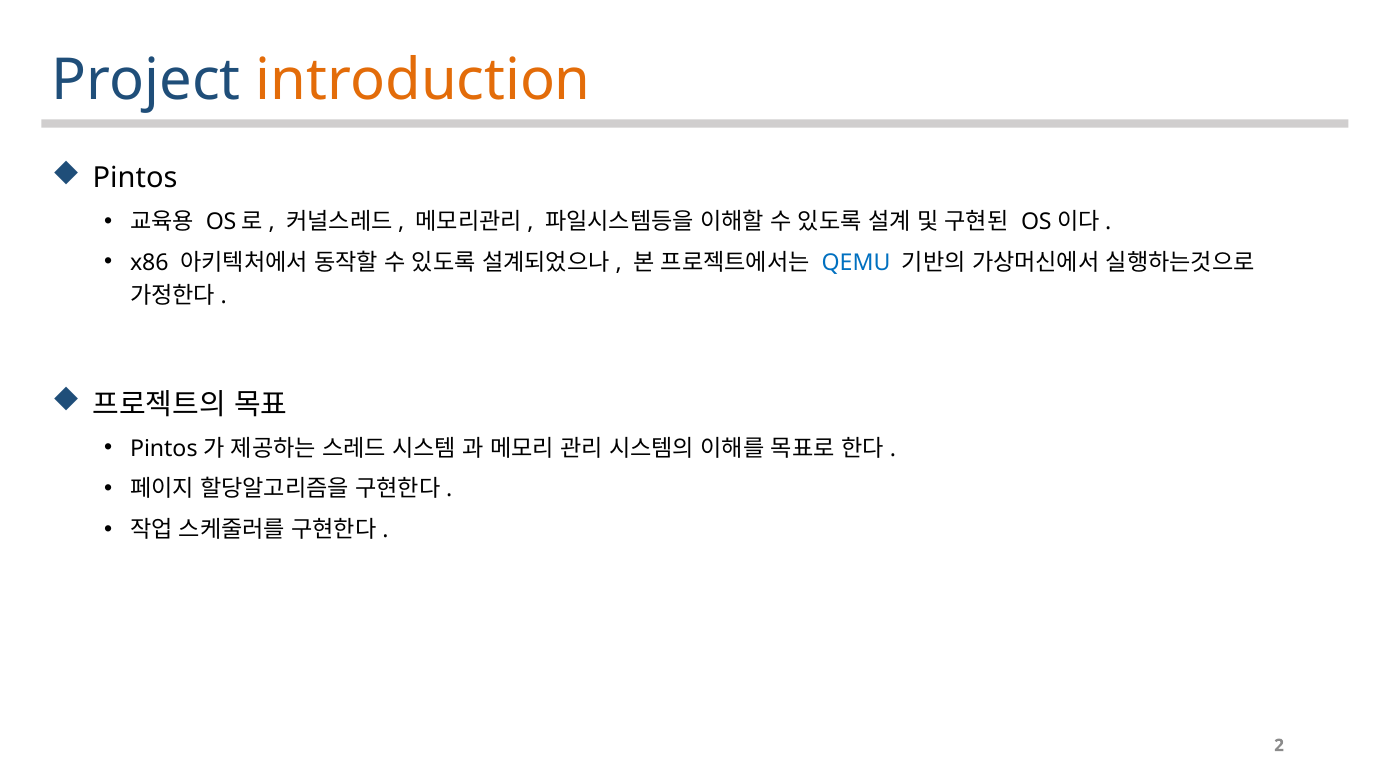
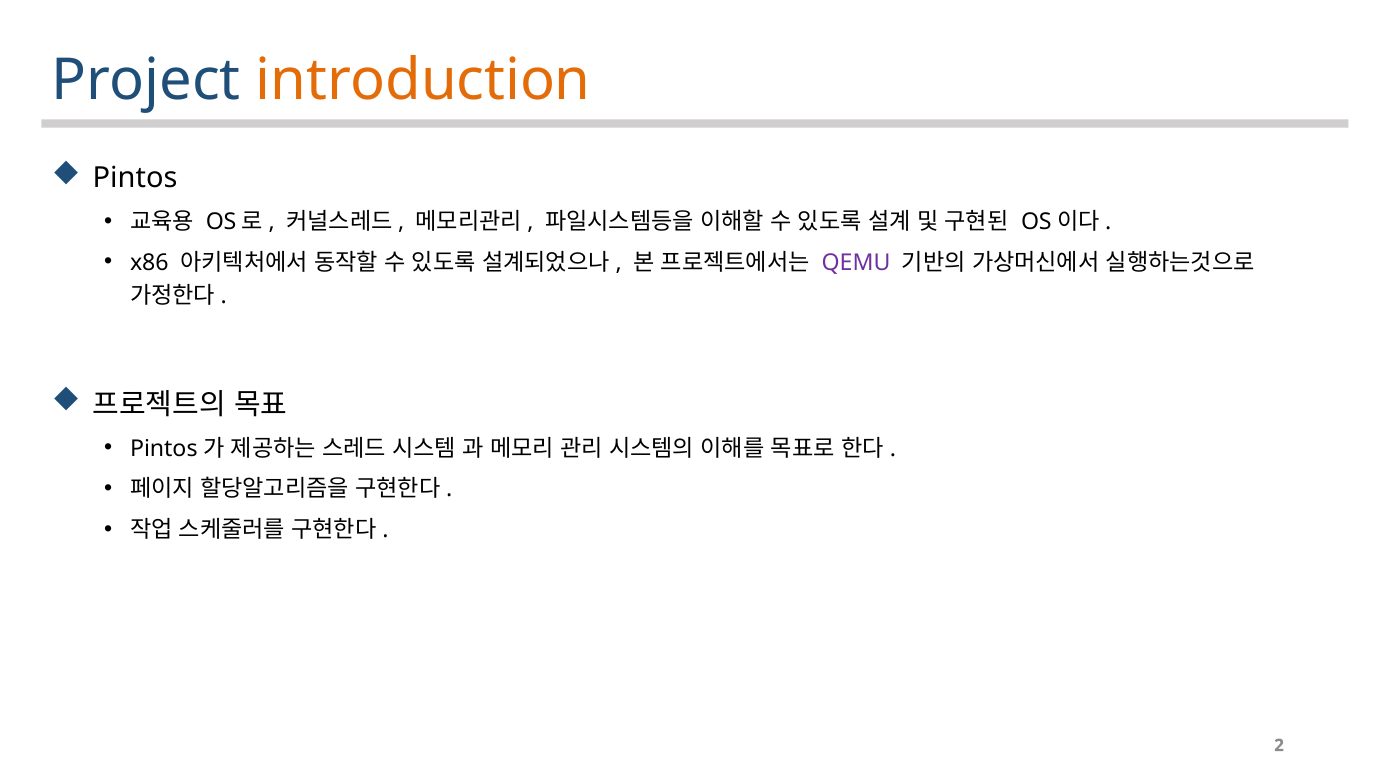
QEMU colour: blue -> purple (856, 262)
